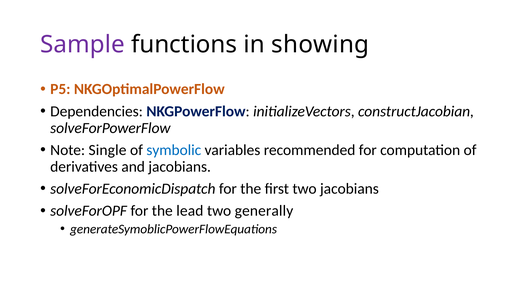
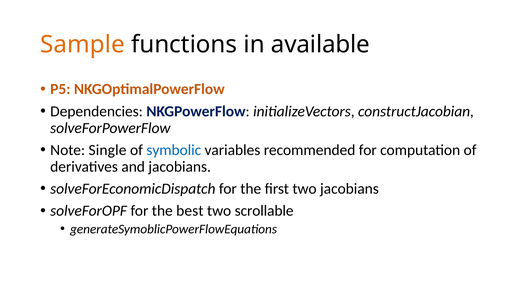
Sample colour: purple -> orange (83, 44)
showing: showing -> available (320, 44)
lead: lead -> best (190, 211)
generally: generally -> scrollable (264, 211)
